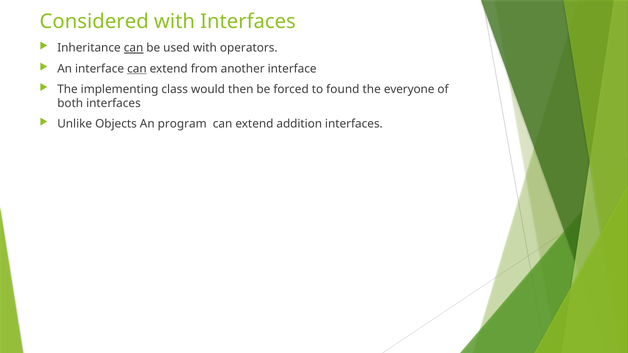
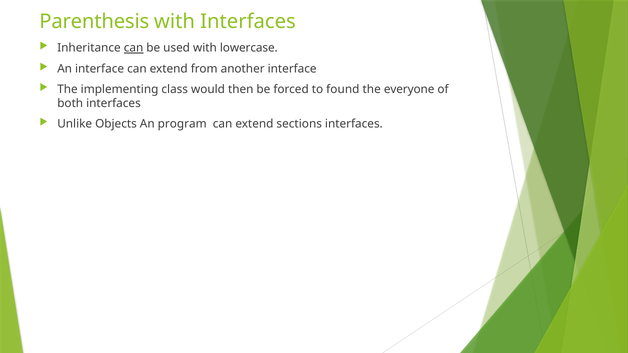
Considered: Considered -> Parenthesis (94, 21)
operators: operators -> lowercase (249, 48)
can underline: present -> none (137, 69)
addition: addition -> sections (299, 124)
